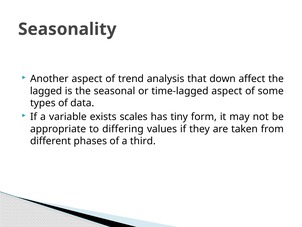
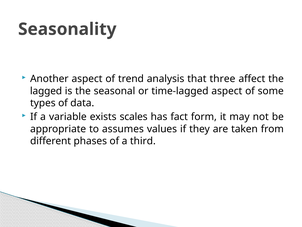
down: down -> three (222, 79)
tiny: tiny -> fact (179, 117)
differing: differing -> assumes (123, 129)
